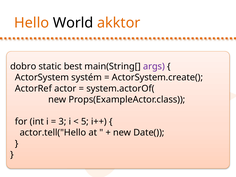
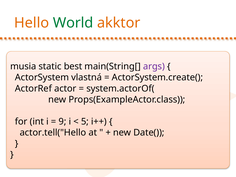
World colour: black -> green (73, 23)
dobro: dobro -> musia (23, 66)
systém: systém -> vlastná (87, 77)
3: 3 -> 9 (62, 122)
